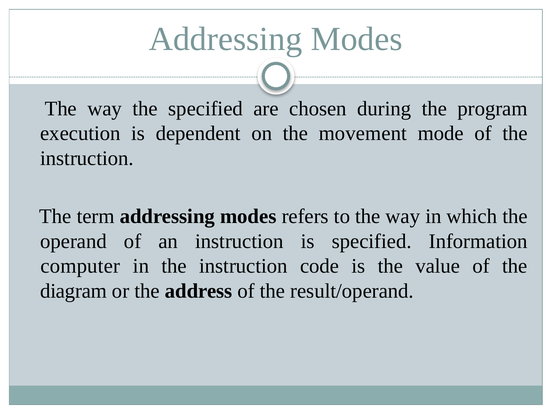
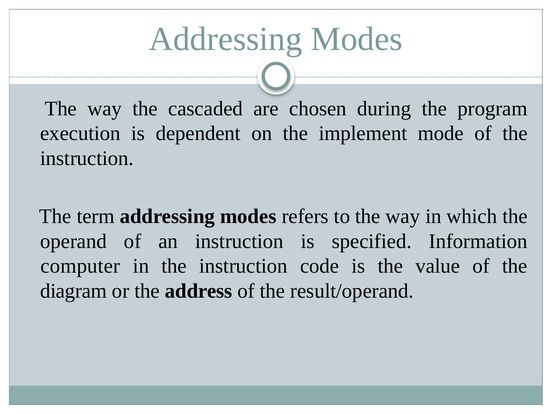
the specified: specified -> cascaded (206, 109)
movement: movement -> implement (363, 133)
